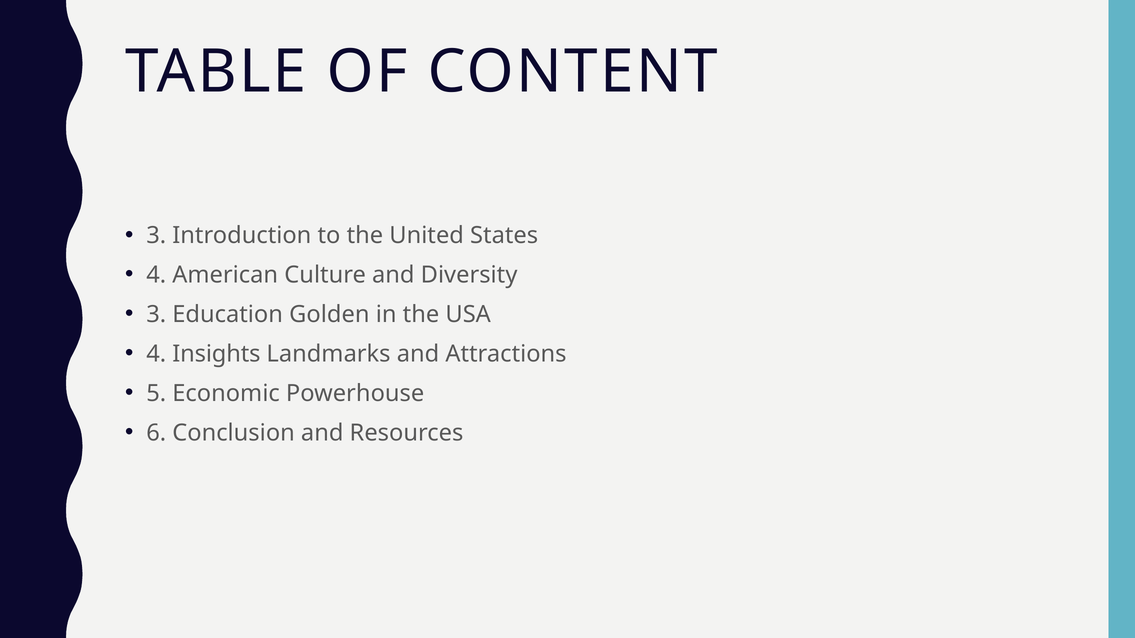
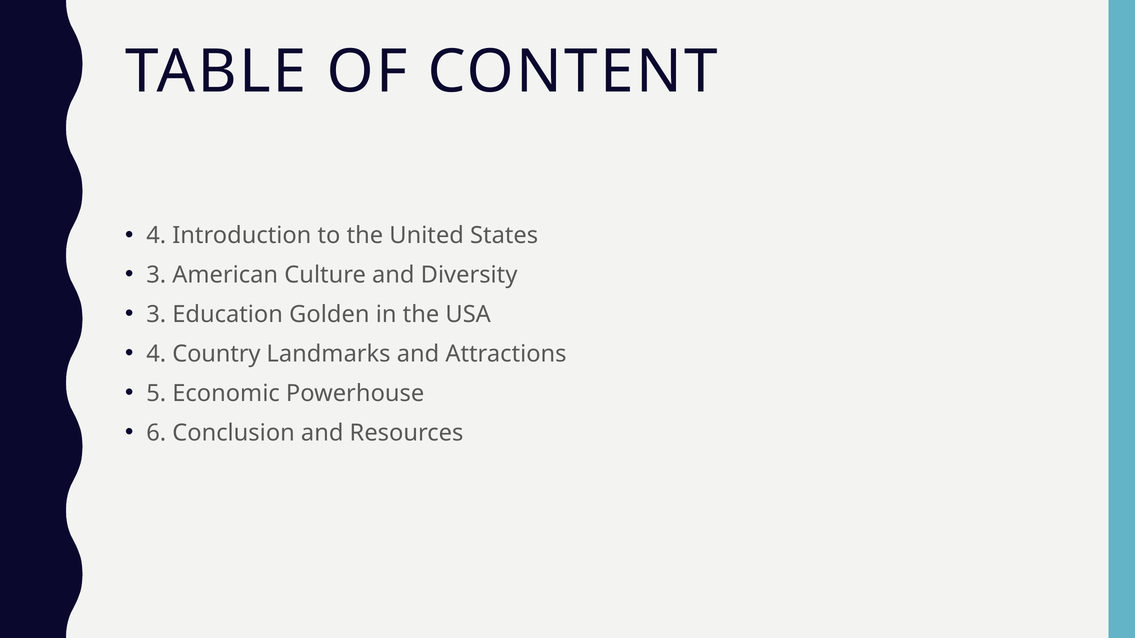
3: 3 -> 4 (156, 236)
4: 4 -> 3 (156, 275)
Insights: Insights -> Country (216, 354)
